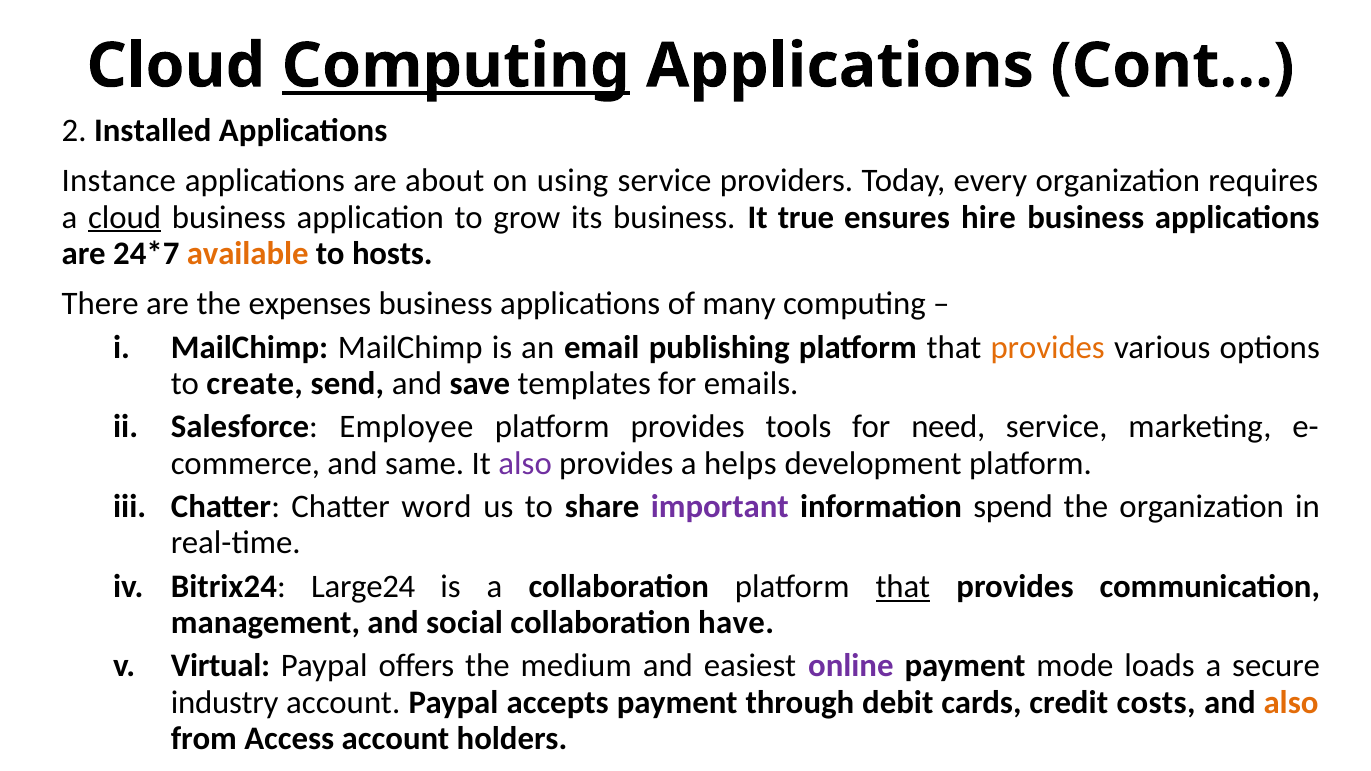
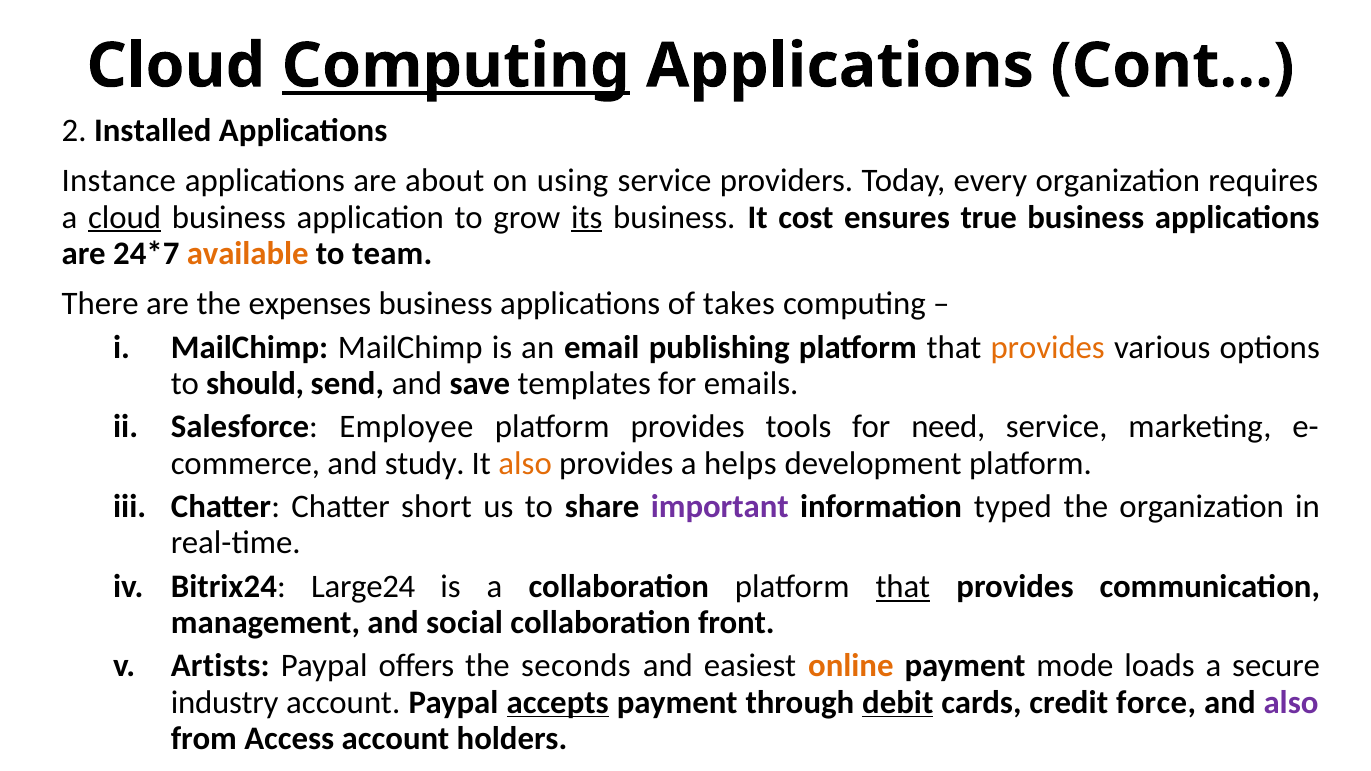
its underline: none -> present (587, 217)
true: true -> cost (806, 217)
hire: hire -> true (989, 217)
hosts: hosts -> team (392, 254)
many: many -> takes (739, 304)
create: create -> should (255, 384)
same: same -> study (425, 464)
also colour: purple -> orange (525, 464)
word: word -> short (437, 507)
spend: spend -> typed (1013, 507)
have: have -> front (736, 623)
Virtual: Virtual -> Artists (220, 666)
medium: medium -> seconds (576, 666)
online colour: purple -> orange (851, 666)
accepts underline: none -> present (558, 703)
debit underline: none -> present (898, 703)
costs: costs -> force (1156, 703)
also colour: orange -> purple (1291, 703)
